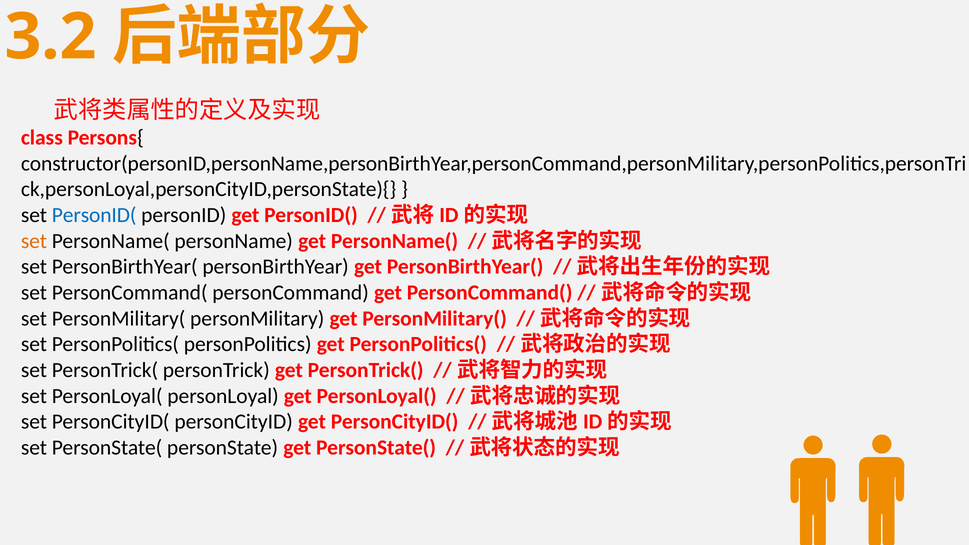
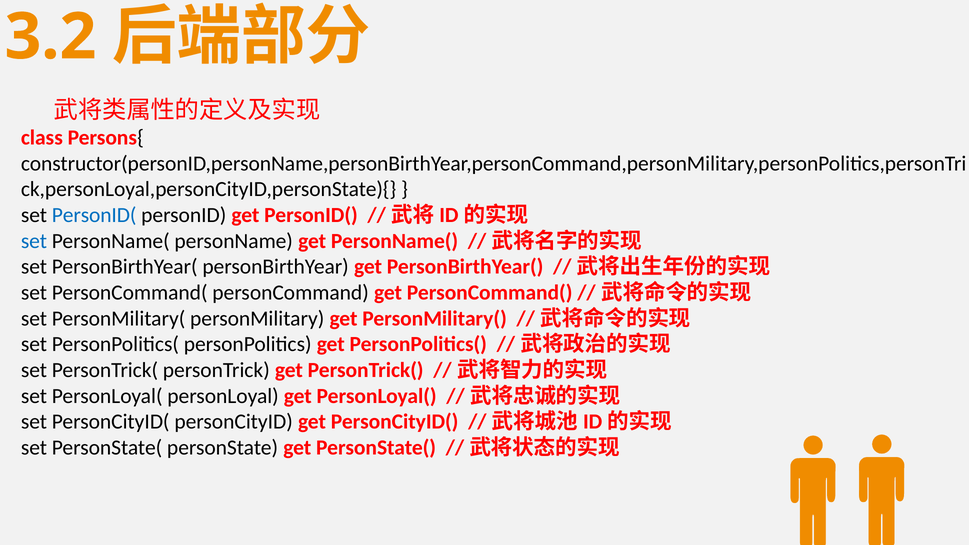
set colour: orange -> blue (34, 241)
